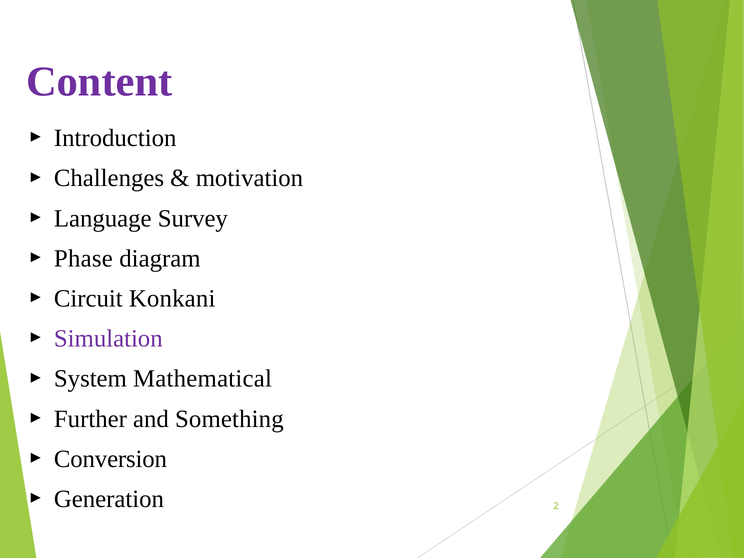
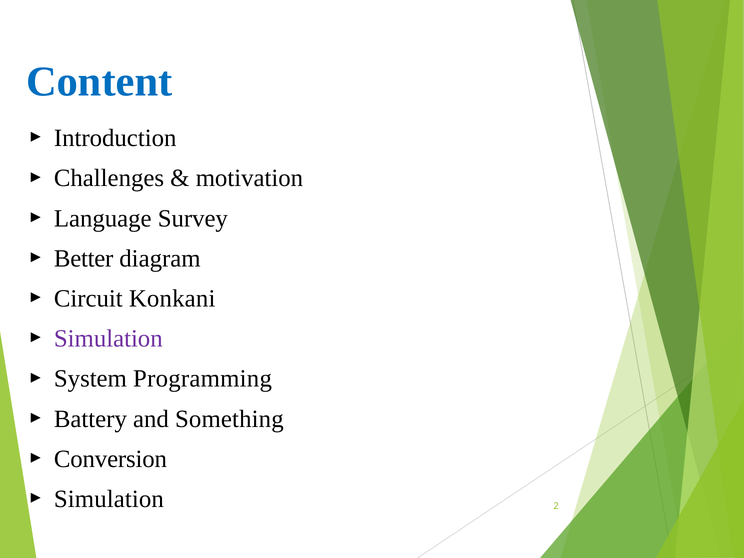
Content colour: purple -> blue (99, 82)
Phase: Phase -> Better (84, 258)
Mathematical: Mathematical -> Programming (203, 379)
Further: Further -> Battery (90, 419)
Generation: Generation -> Simulation (109, 499)
